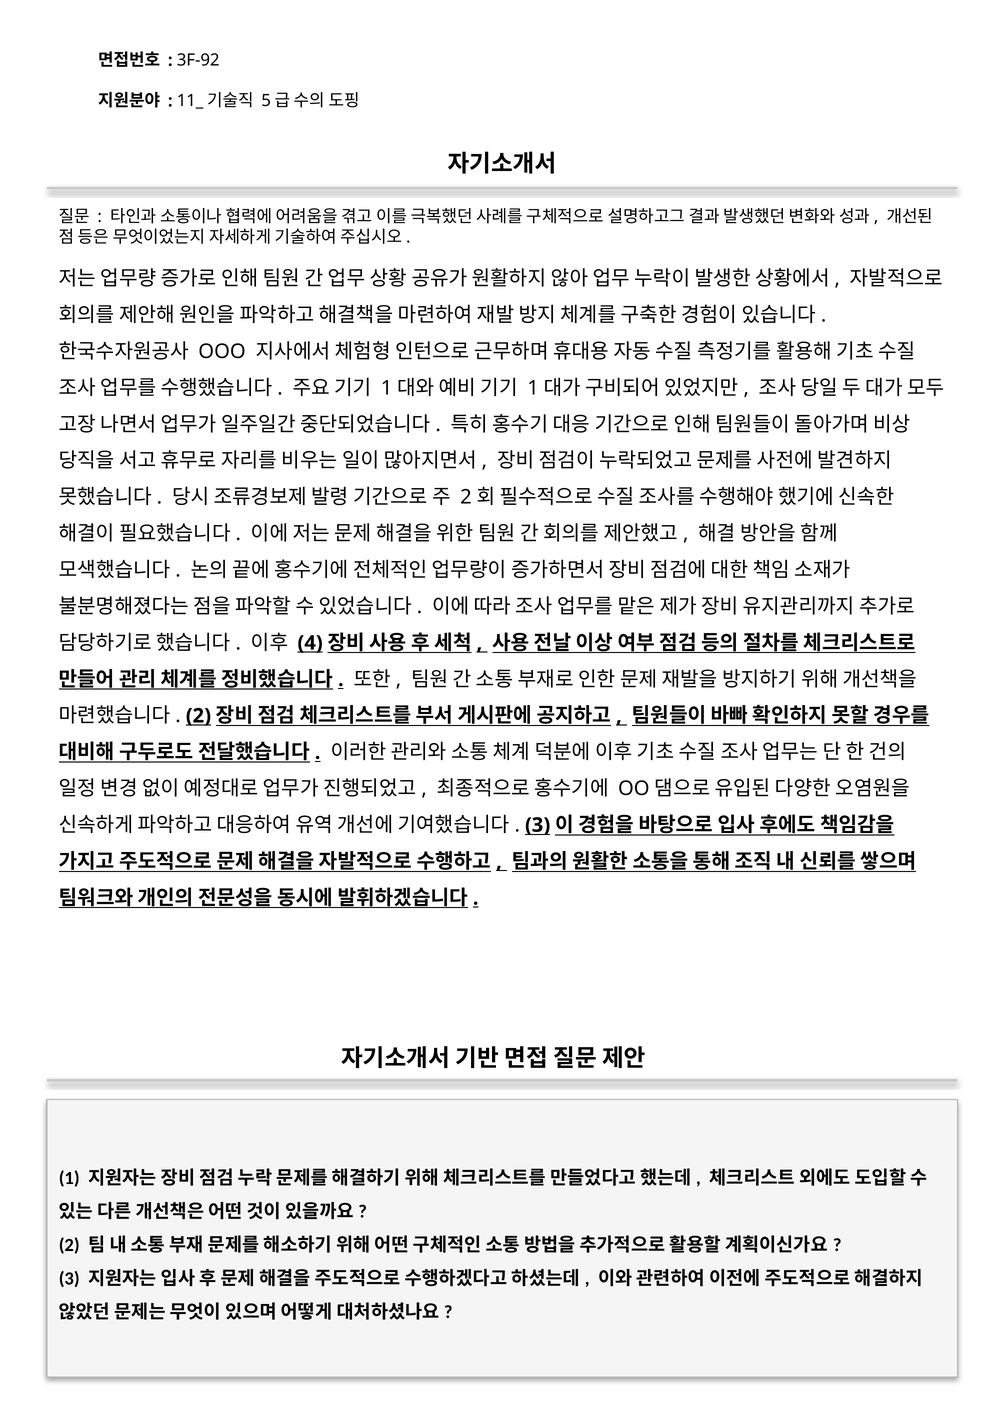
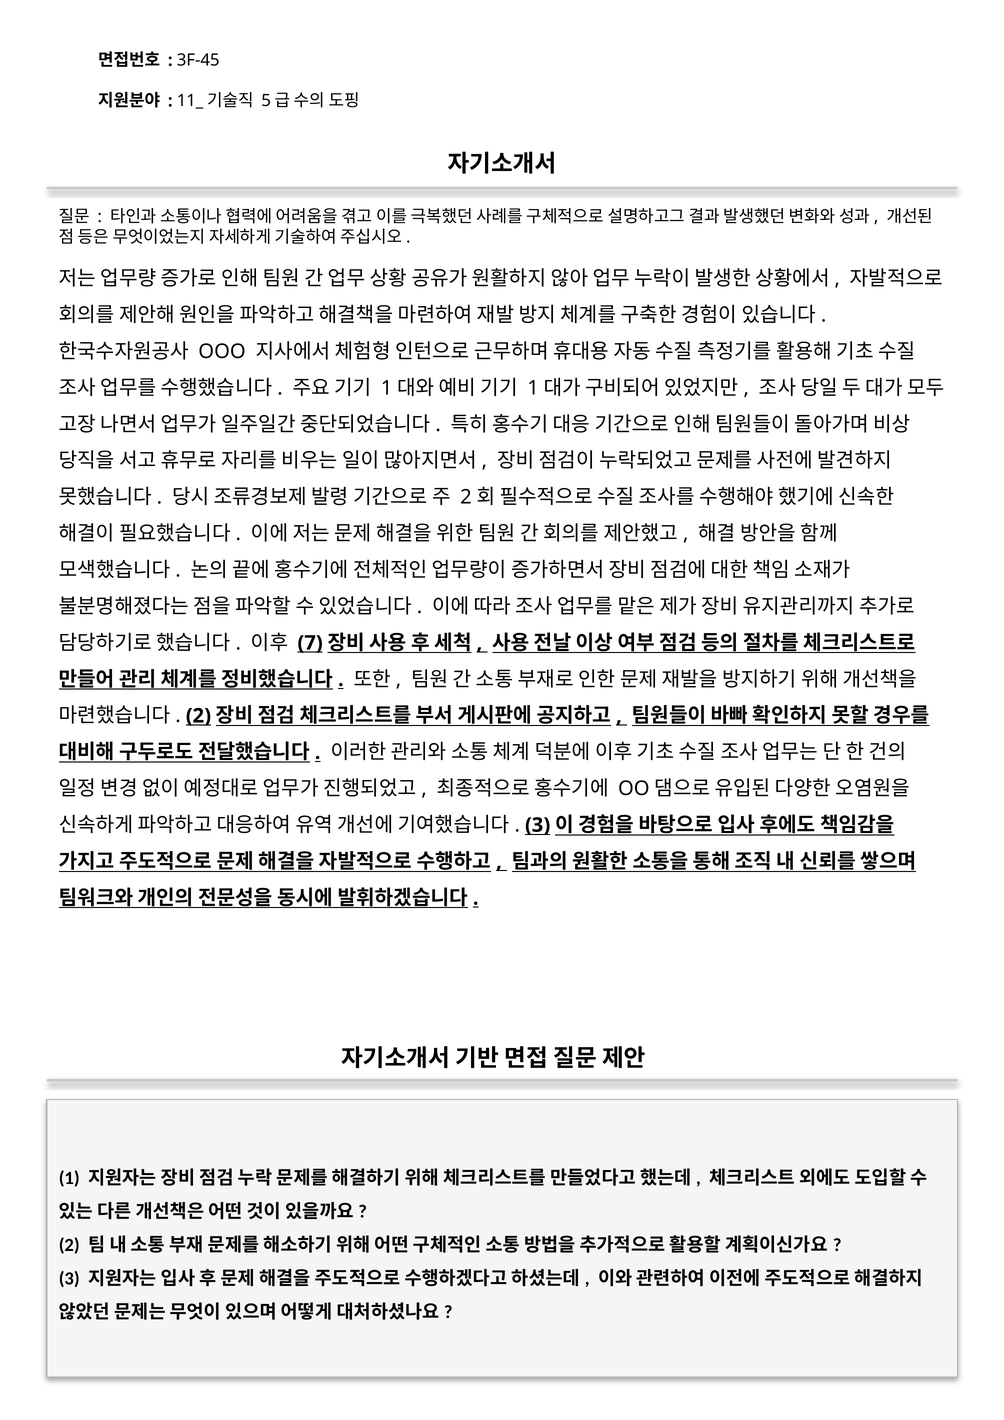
3F-92: 3F-92 -> 3F-45 (198, 60)
4: 4 -> 7 (310, 643)
